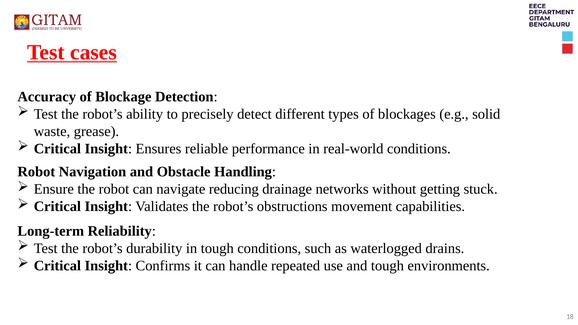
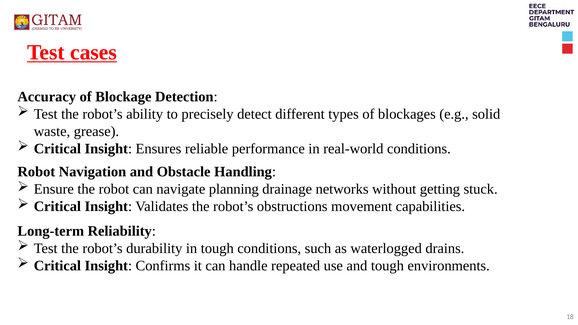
reducing: reducing -> planning (234, 189)
